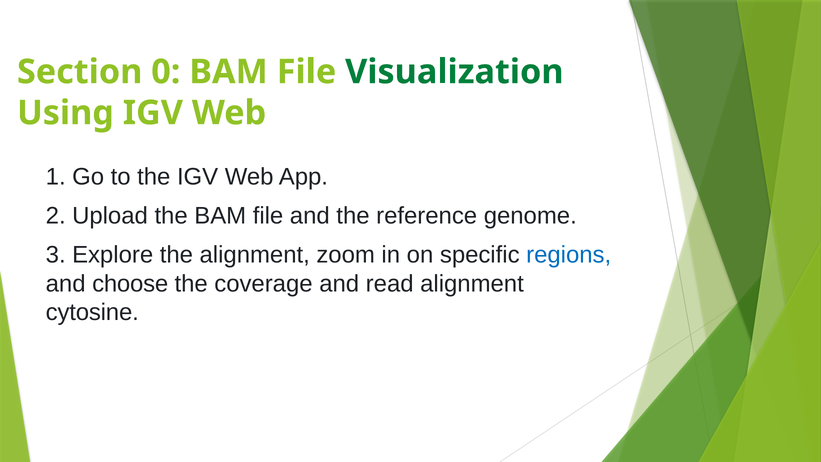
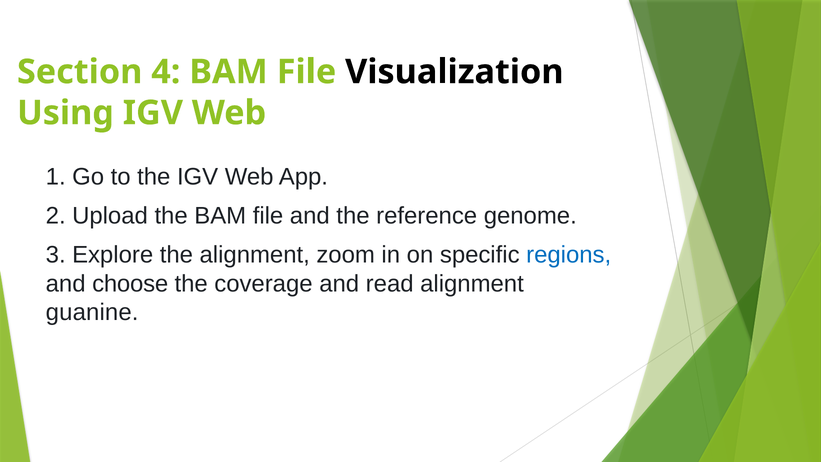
0: 0 -> 4 (166, 72)
Visualization colour: green -> black (454, 72)
cytosine: cytosine -> guanine (92, 312)
